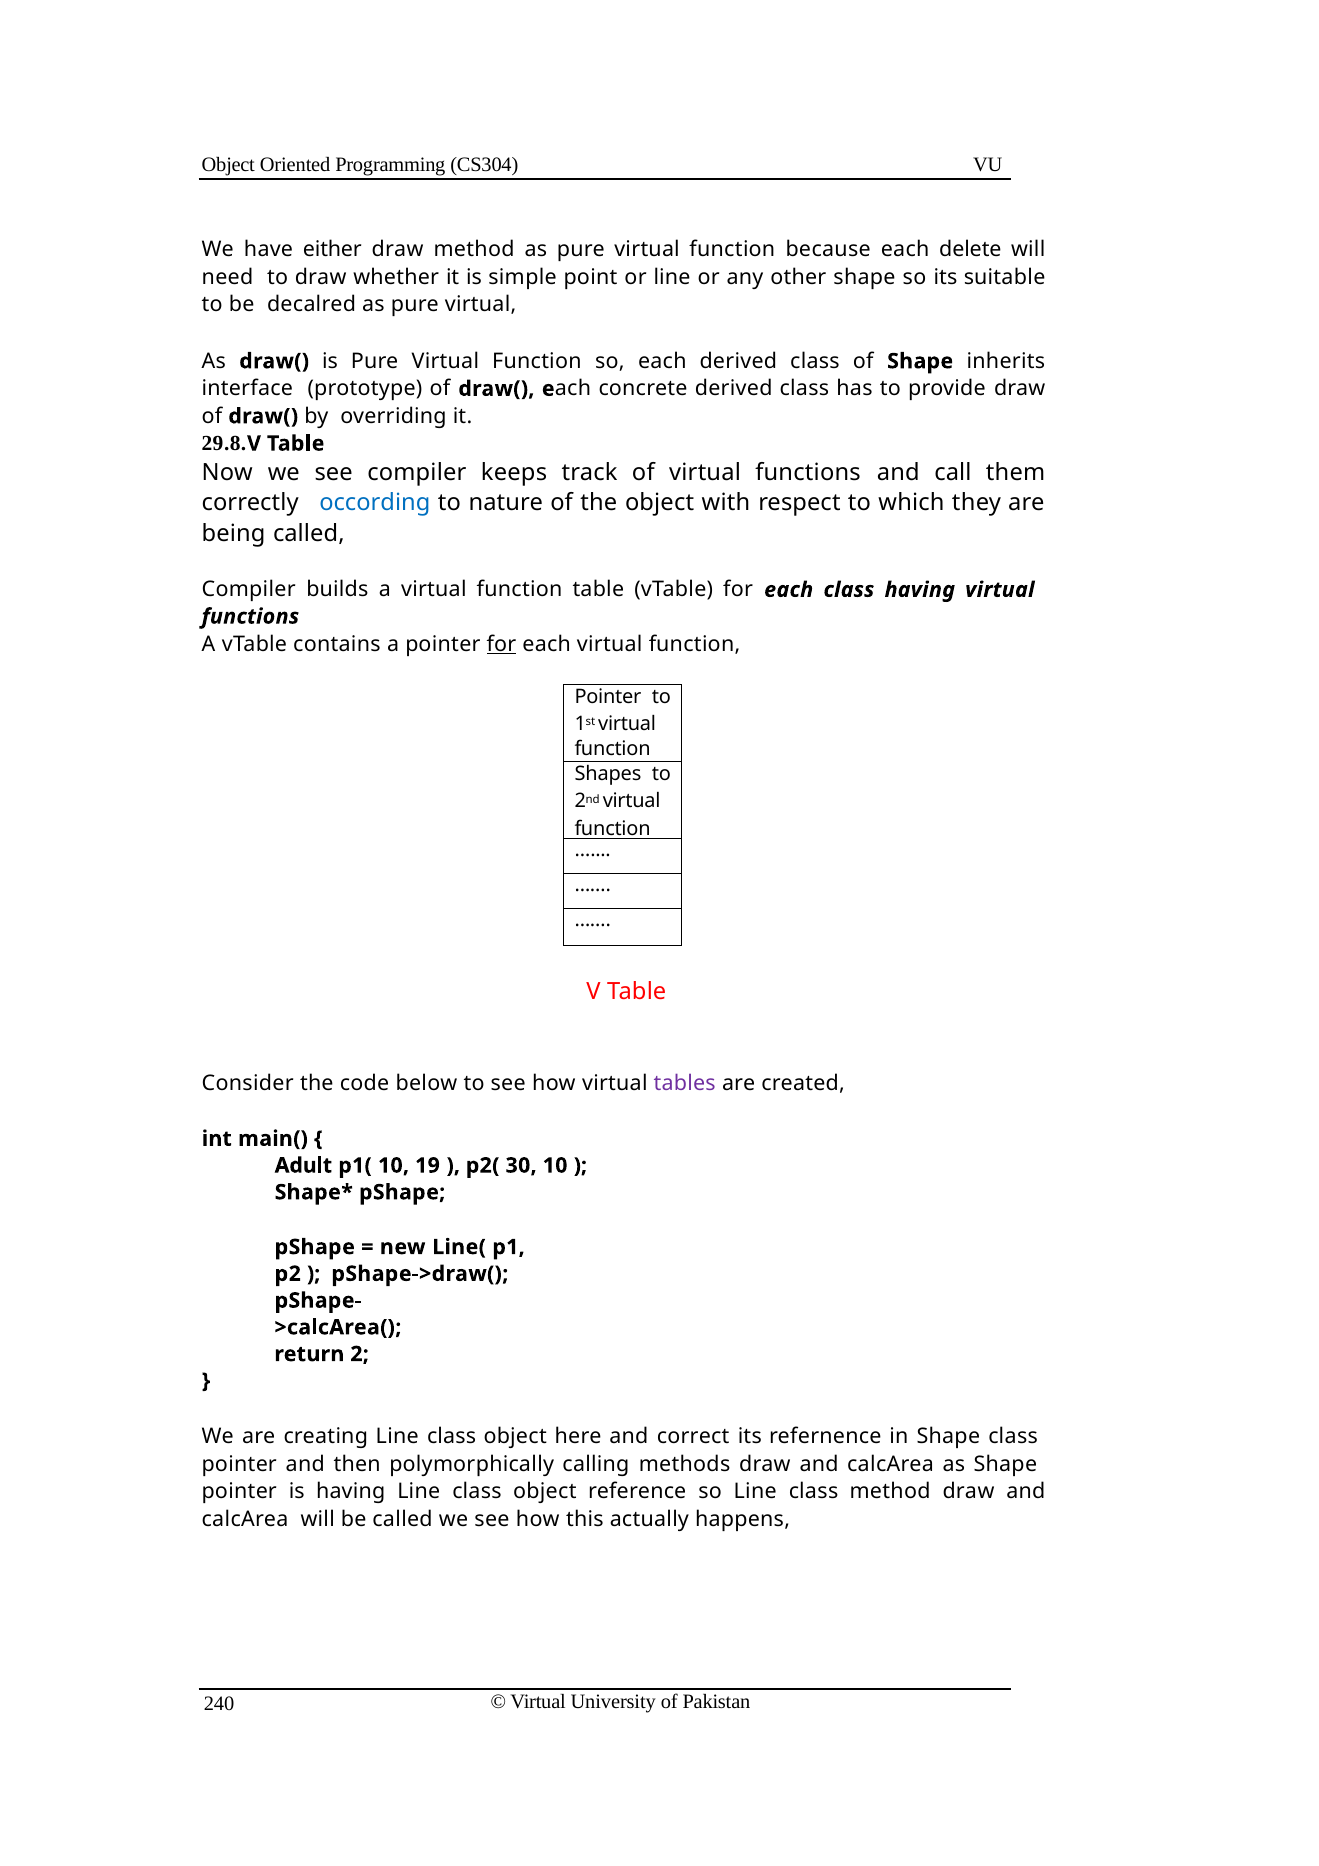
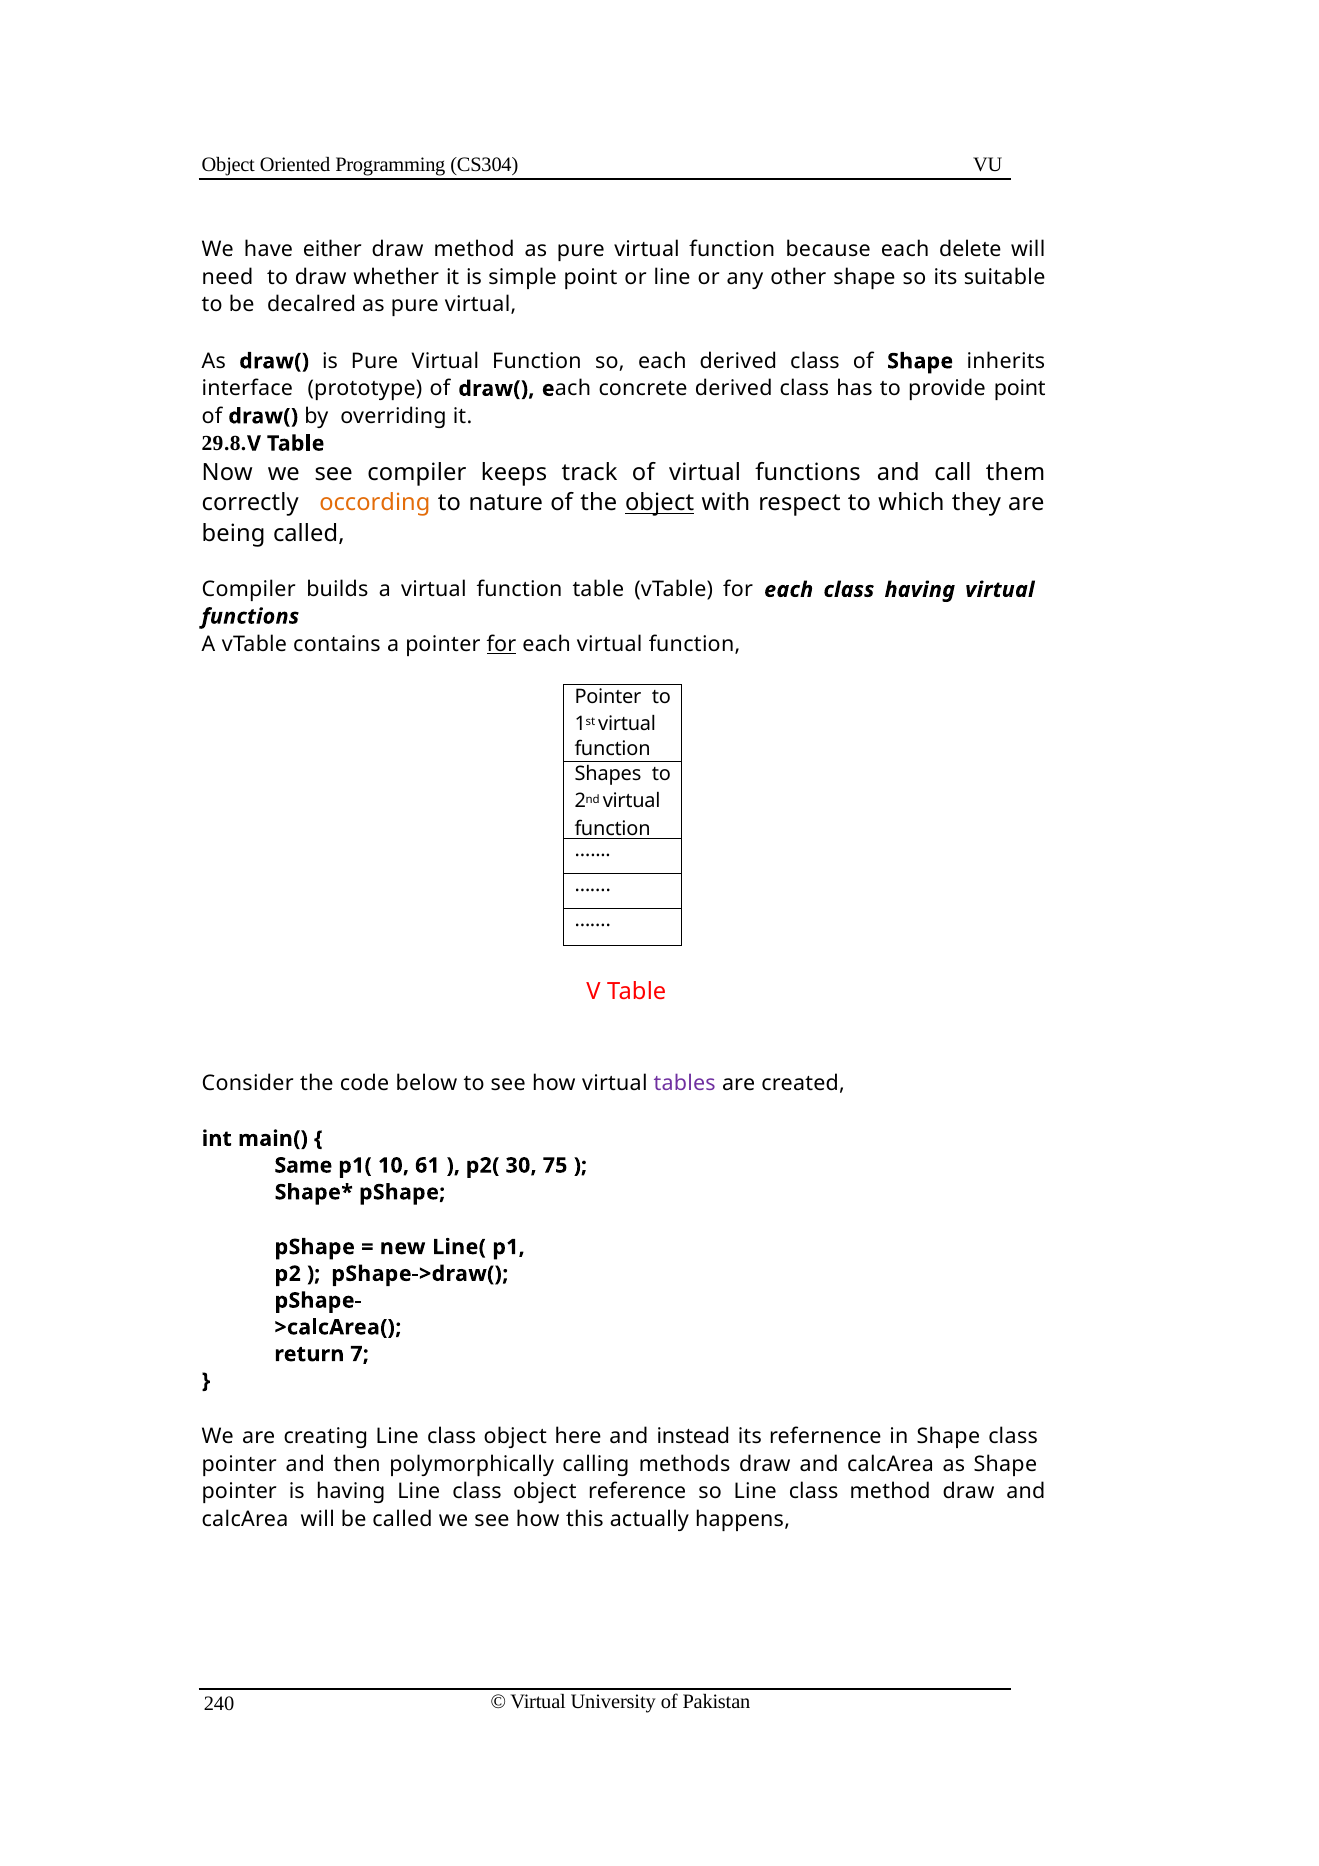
provide draw: draw -> point (1020, 389)
occording colour: blue -> orange (375, 503)
object underline: none -> present (660, 503)
Adult: Adult -> Same (303, 1166)
19: 19 -> 61 (427, 1166)
30 10: 10 -> 75 (555, 1166)
2: 2 -> 7 (360, 1355)
correct: correct -> instead (693, 1437)
